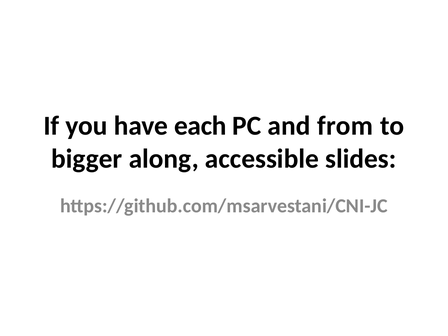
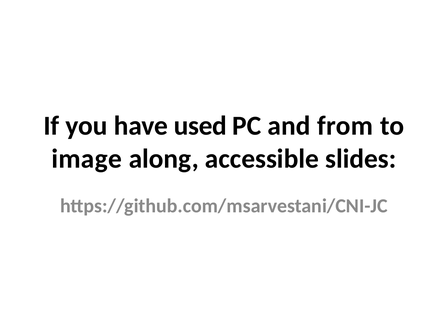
each: each -> used (200, 126)
bigger: bigger -> image (87, 159)
